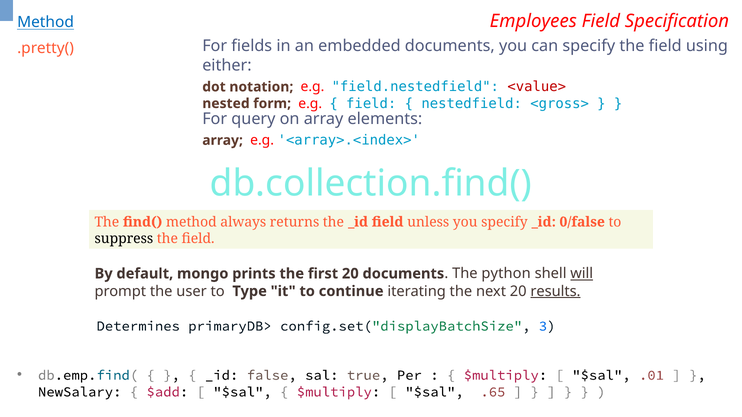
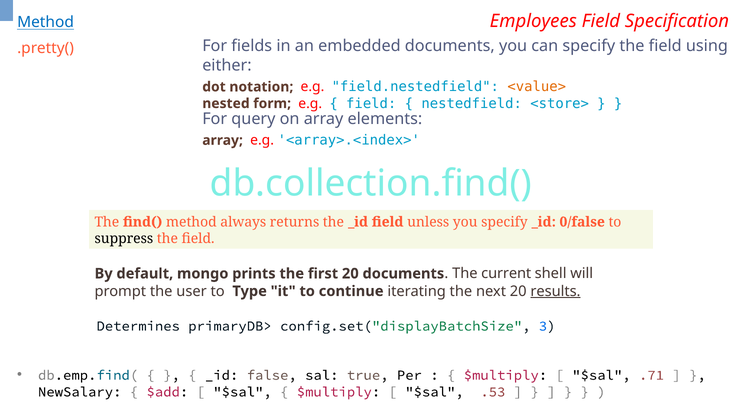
<value> colour: red -> orange (537, 87)
<gross>: <gross> -> <store> (560, 104)
python: python -> current (506, 274)
will underline: present -> none (582, 274)
.01: .01 -> .71 (652, 375)
.65: .65 -> .53 (493, 392)
